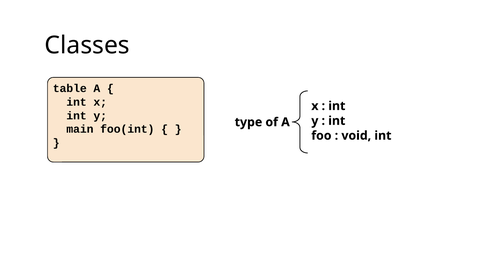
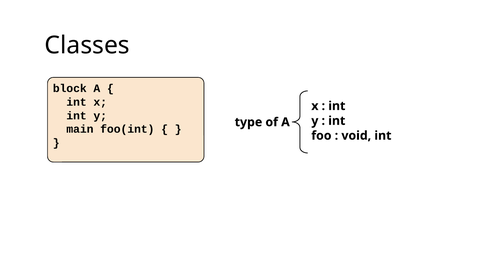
table: table -> block (70, 88)
